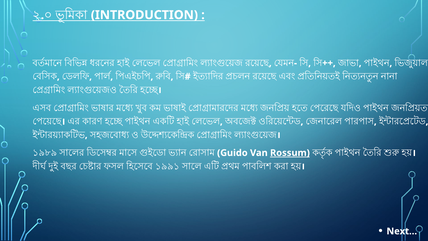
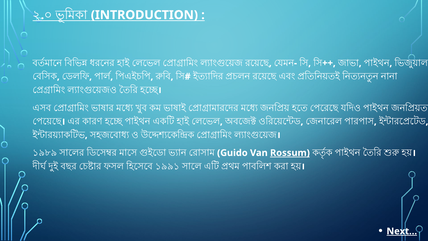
Next… underline: none -> present (402, 231)
